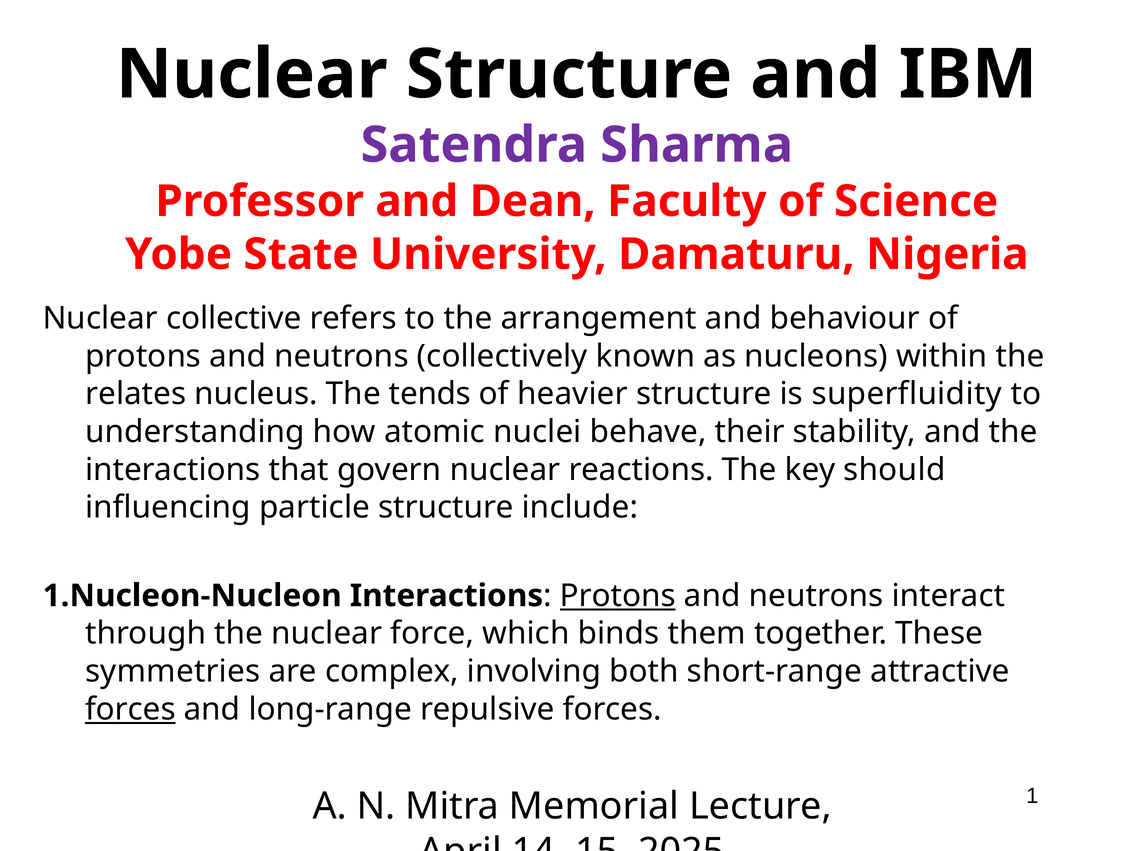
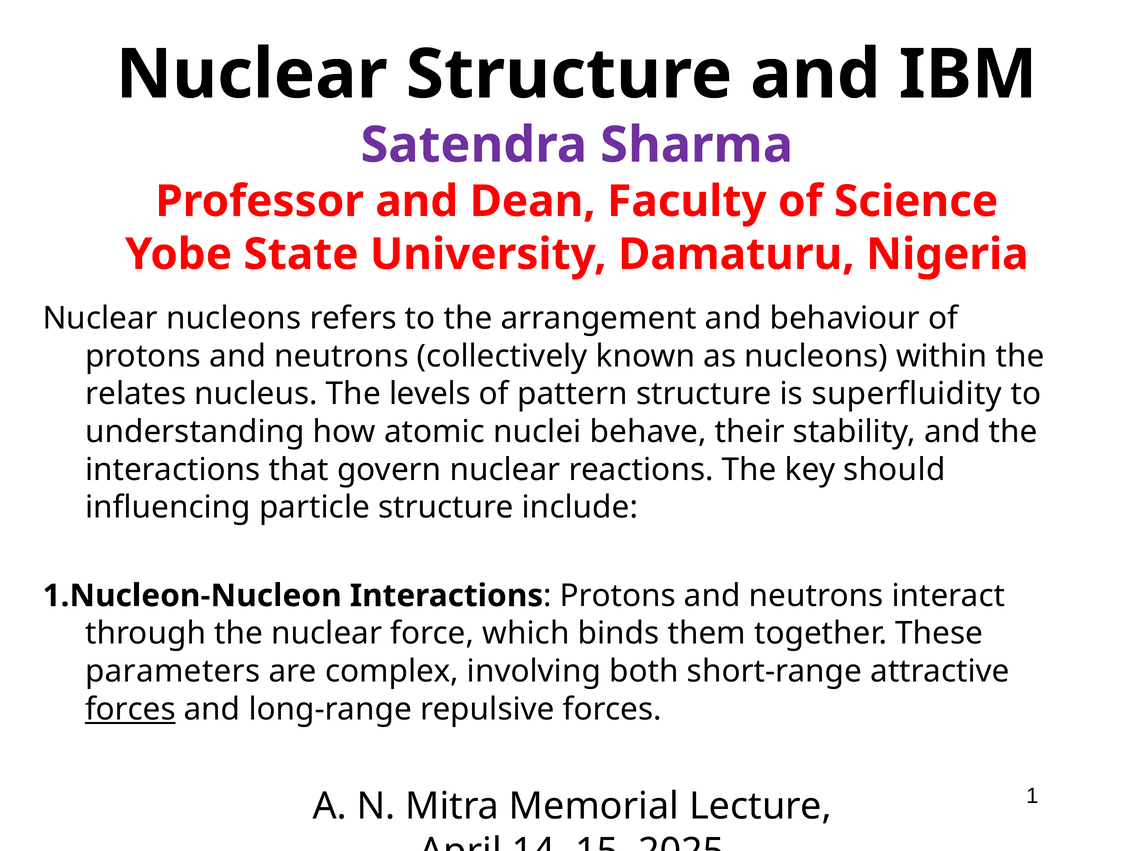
Nuclear collective: collective -> nucleons (234, 318)
tends: tends -> levels (430, 394)
heavier: heavier -> pattern (572, 394)
Protons underline: present -> none (618, 596)
symmetries: symmetries -> parameters (173, 672)
